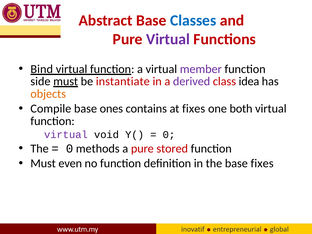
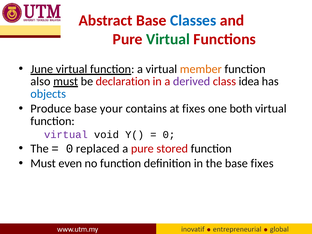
Virtual colour: purple -> green (168, 39)
Bind: Bind -> June (42, 69)
member colour: purple -> orange (201, 69)
side: side -> also (40, 81)
instantiate: instantiate -> declaration (123, 81)
objects colour: orange -> blue (48, 94)
Compile: Compile -> Produce (51, 109)
ones: ones -> your (111, 109)
methods: methods -> replaced (98, 149)
